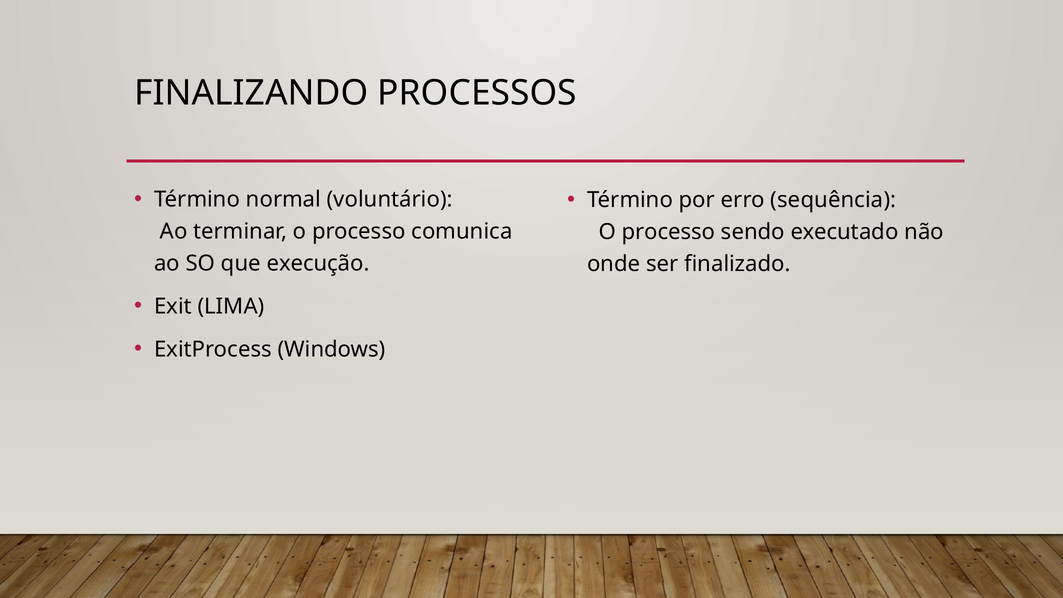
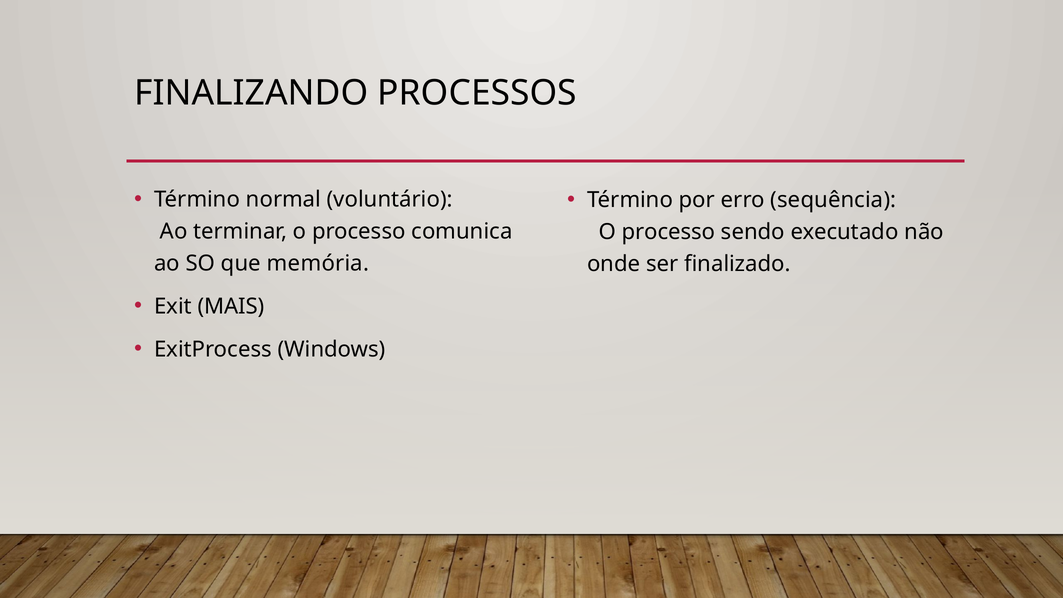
execução: execução -> memória (318, 263)
LIMA: LIMA -> MAIS (231, 306)
